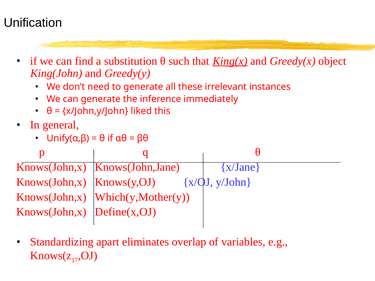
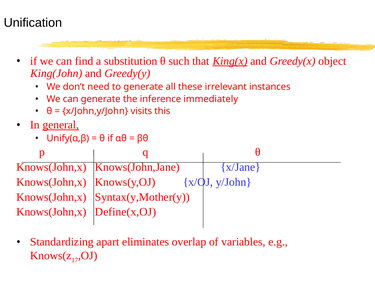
liked: liked -> visits (141, 111)
general underline: none -> present (61, 125)
Which(y,Mother(y: Which(y,Mother(y -> Syntax(y,Mother(y (142, 197)
